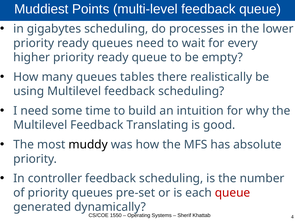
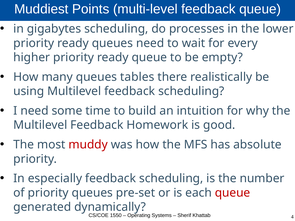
Translating: Translating -> Homework (157, 125)
muddy colour: black -> red (88, 145)
controller: controller -> especially (55, 179)
